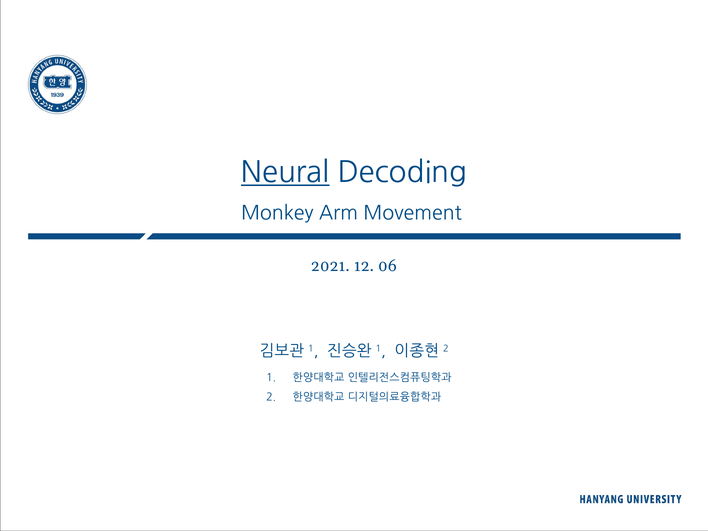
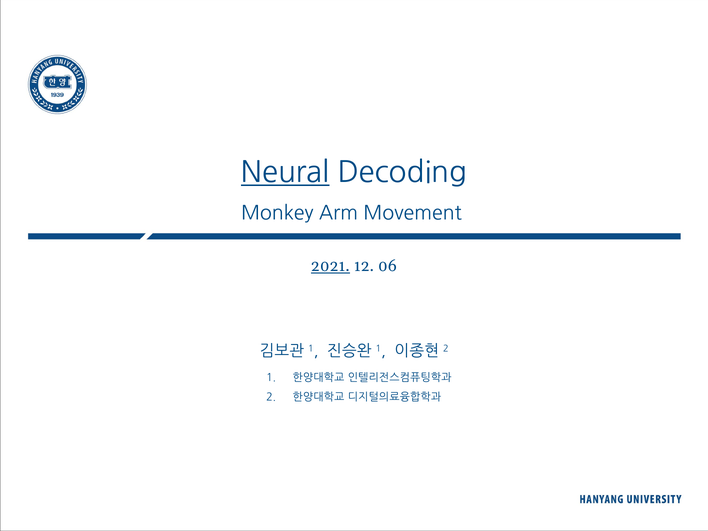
2021 underline: none -> present (330, 266)
